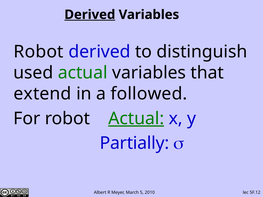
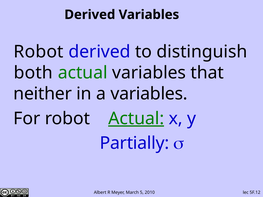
Derived underline: present -> none (90, 15)
used: used -> both (33, 73)
extend: extend -> neither (43, 94)
a followed: followed -> variables (149, 94)
